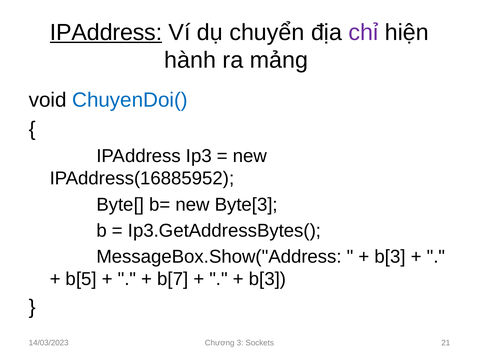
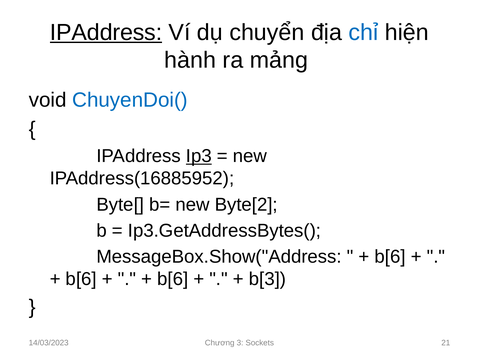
chỉ colour: purple -> blue (363, 32)
Ip3 underline: none -> present (199, 156)
Byte[3: Byte[3 -> Byte[2 (246, 205)
b[3: b[3 -> b[6 (390, 257)
b[5: b[5 -> b[6 (81, 279)
b[7: b[7 -> b[6 (173, 279)
